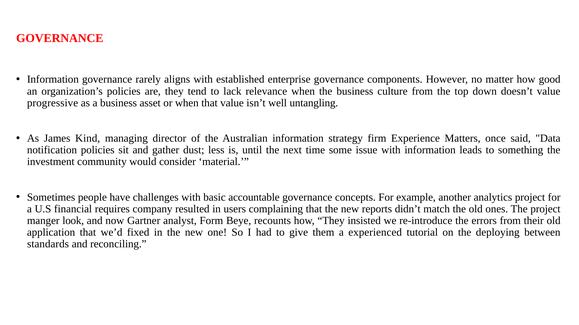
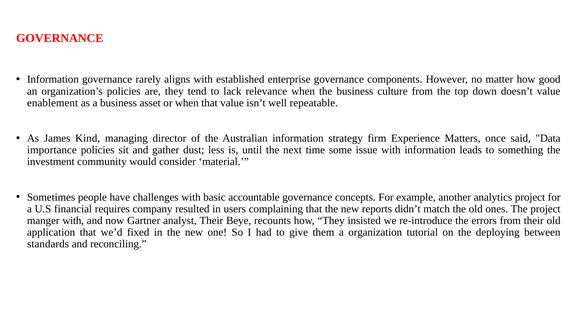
progressive: progressive -> enablement (53, 103)
untangling: untangling -> repeatable (314, 103)
notification: notification -> importance (52, 150)
manger look: look -> with (73, 221)
analyst Form: Form -> Their (211, 221)
experienced: experienced -> organization (375, 233)
